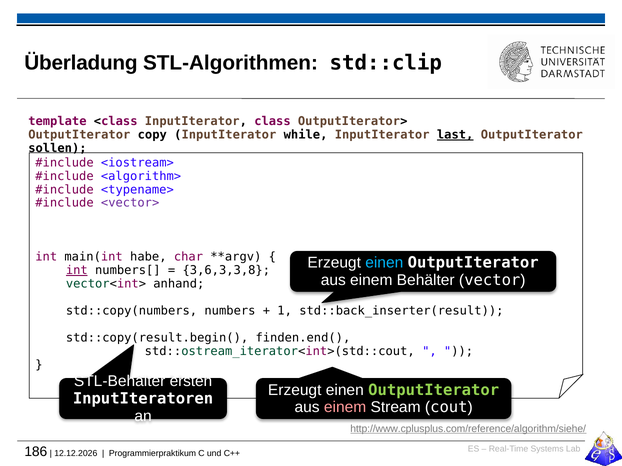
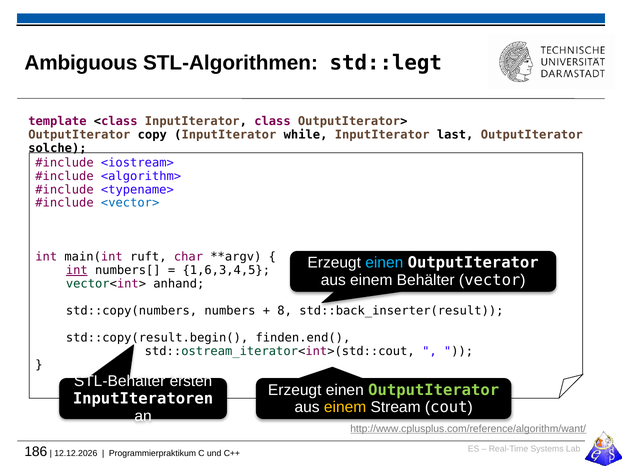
Überladung: Überladung -> Ambiguous (81, 63)
std::clip: std::clip -> std::legt (386, 63)
last underline: present -> none (455, 135)
sollen: sollen -> solche (57, 149)
<vector> colour: purple -> blue (130, 203)
habe: habe -> ruft (148, 257)
3,6,3,3,8: 3,6,3,3,8 -> 1,6,3,4,5 (226, 271)
1: 1 -> 8 (285, 311)
einem colour: pink -> yellow (345, 408)
http://www.cplusplus.com/reference/algorithm/siehe/: http://www.cplusplus.com/reference/algorithm/siehe/ -> http://www.cplusplus.com/reference/algorithm/want/ (468, 429)
